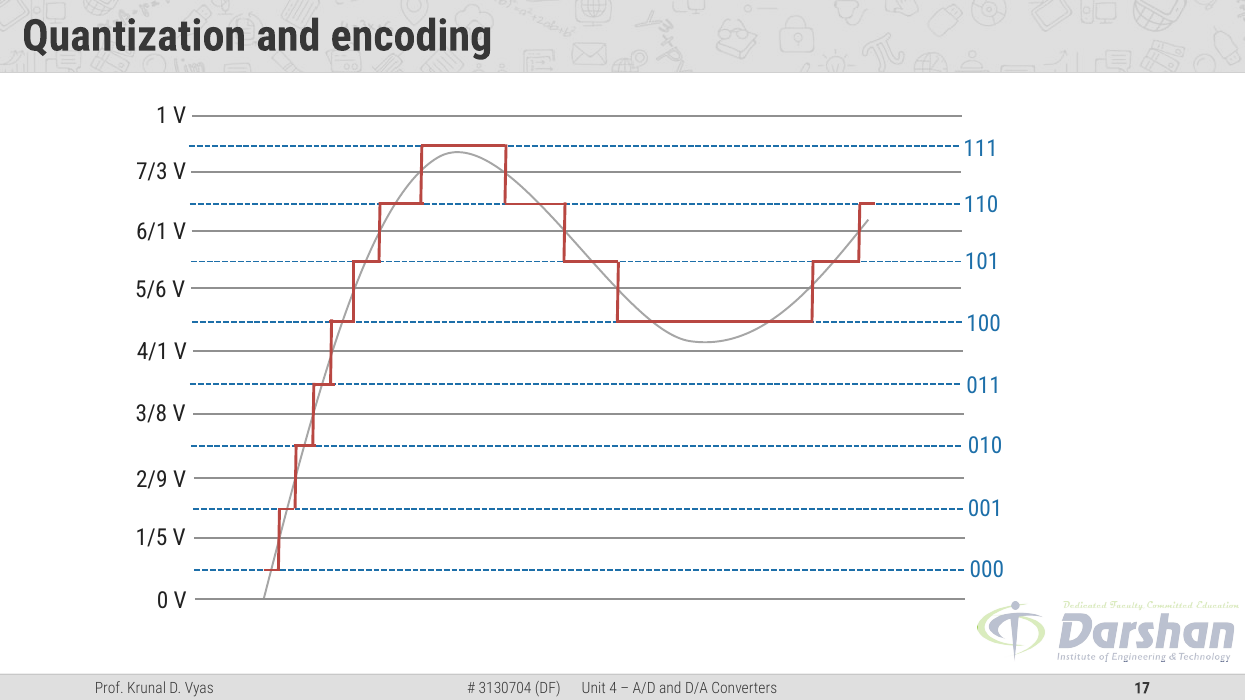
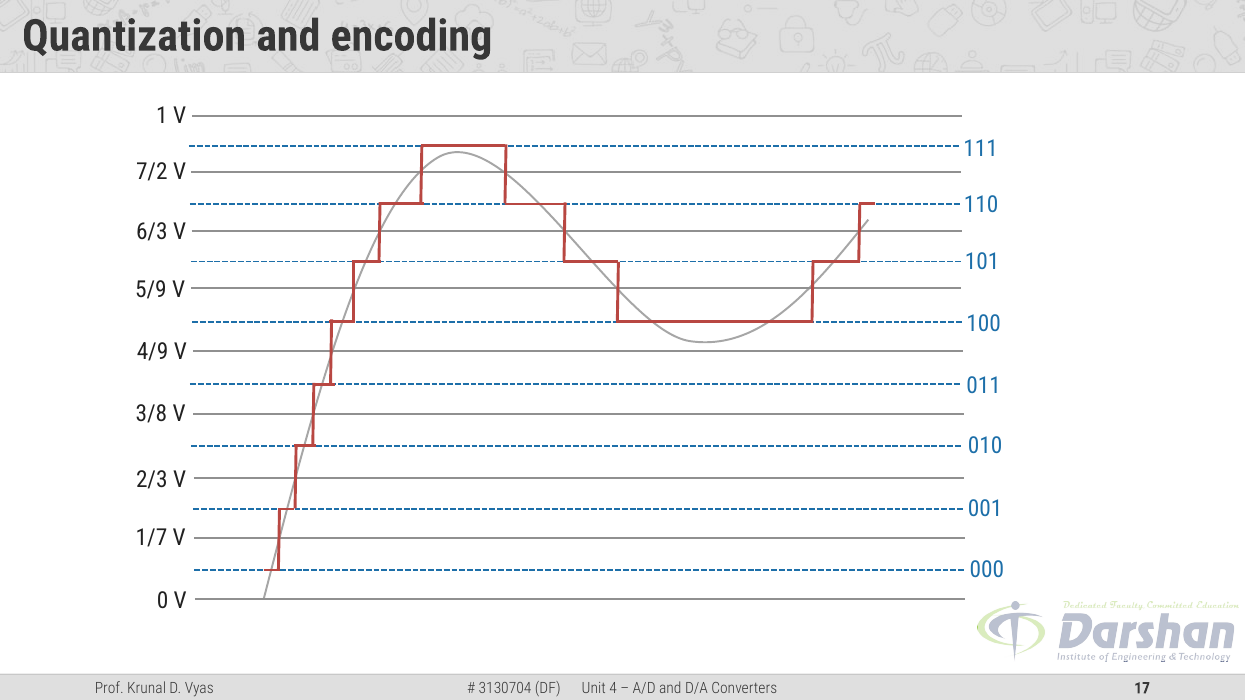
7/3: 7/3 -> 7/2 (152, 172)
6/1: 6/1 -> 6/3 (152, 232)
5/6: 5/6 -> 5/9 (151, 289)
4/1: 4/1 -> 4/9 (153, 352)
2/9: 2/9 -> 2/3 (152, 480)
1/5: 1/5 -> 1/7 (151, 538)
